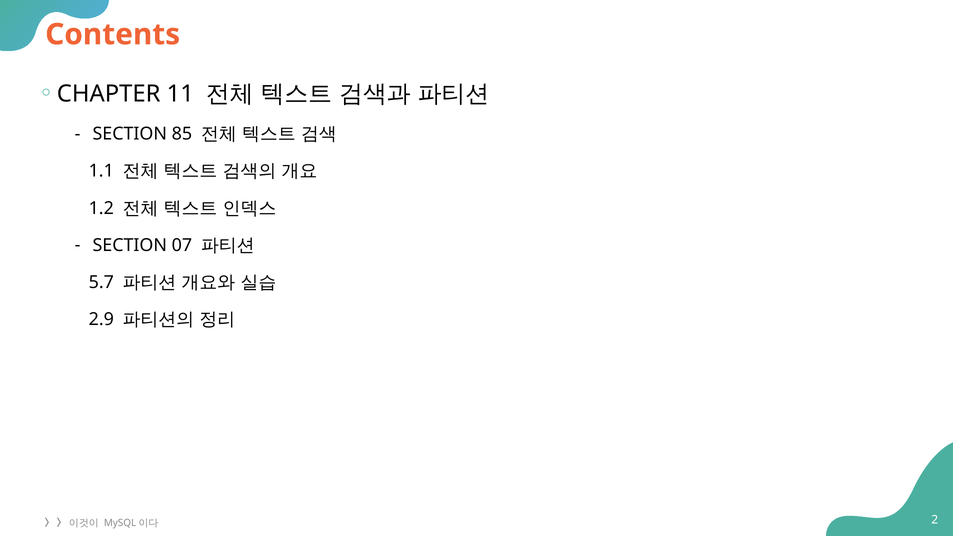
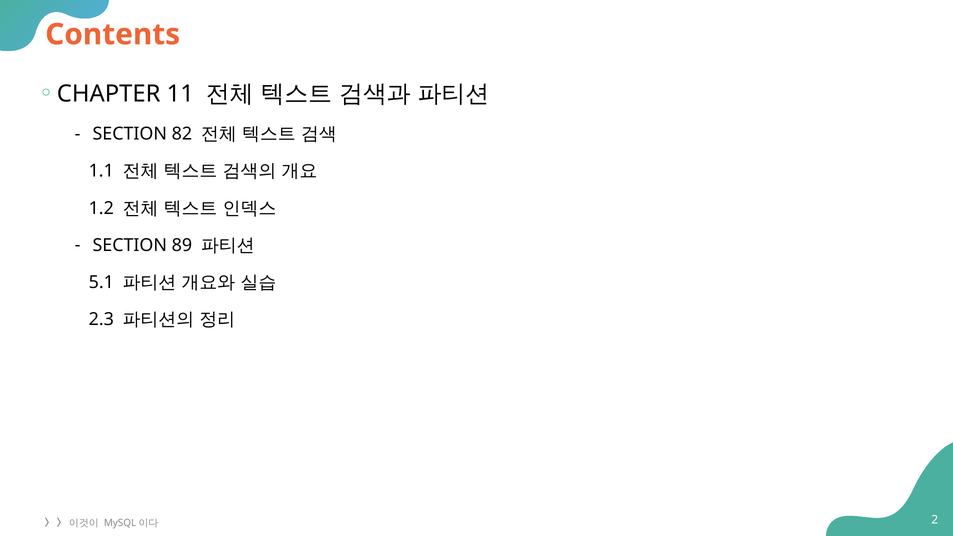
85: 85 -> 82 (182, 134)
07: 07 -> 89 (182, 245)
5.7: 5.7 -> 5.1 (101, 282)
2.9: 2.9 -> 2.3 (101, 320)
